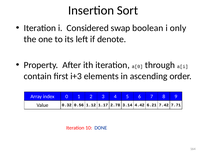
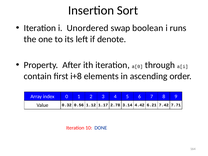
Considered: Considered -> Unordered (88, 28)
only: only -> runs (178, 28)
i+3: i+3 -> i+8 (76, 76)
